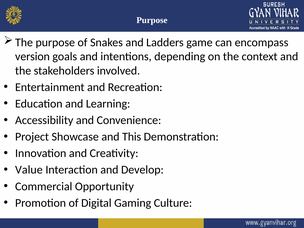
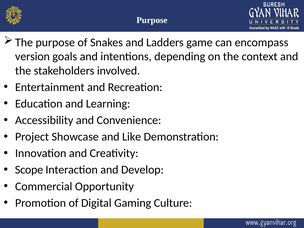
This: This -> Like (132, 137)
Value: Value -> Scope (29, 170)
